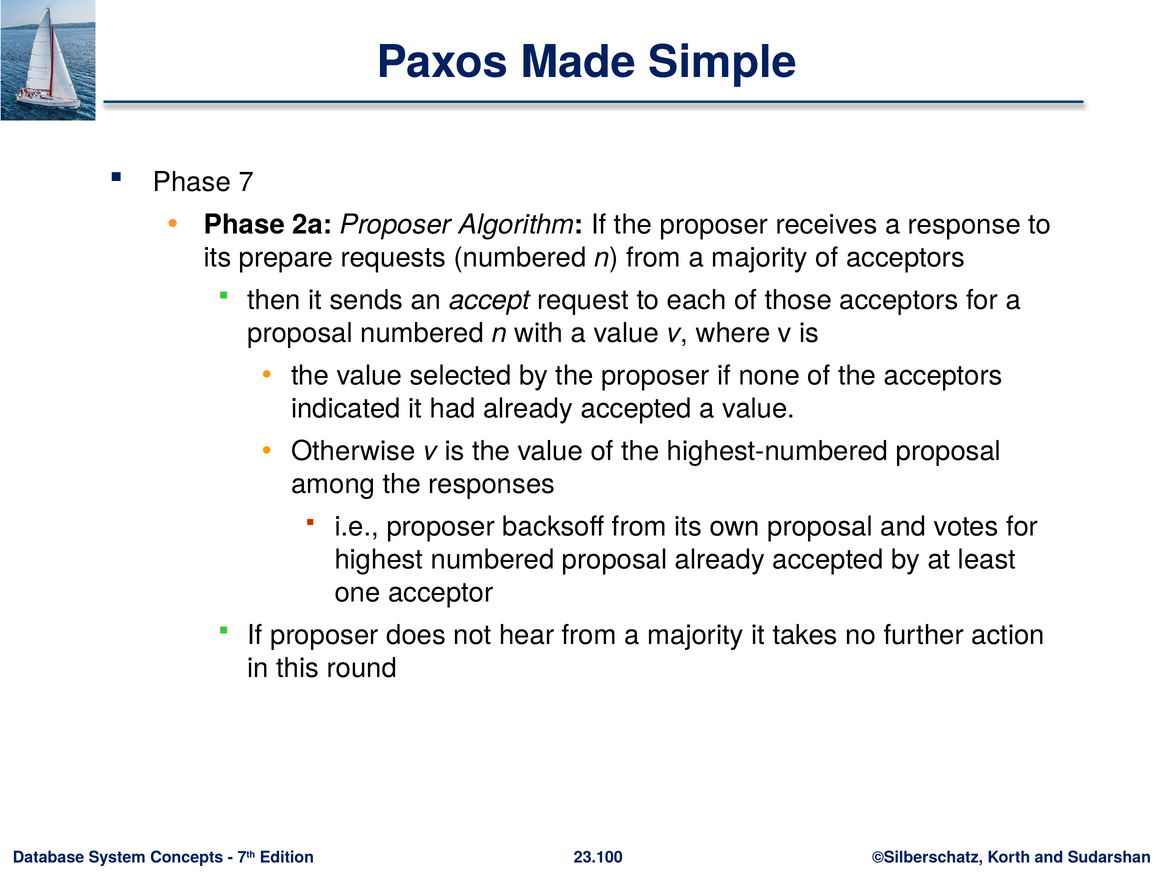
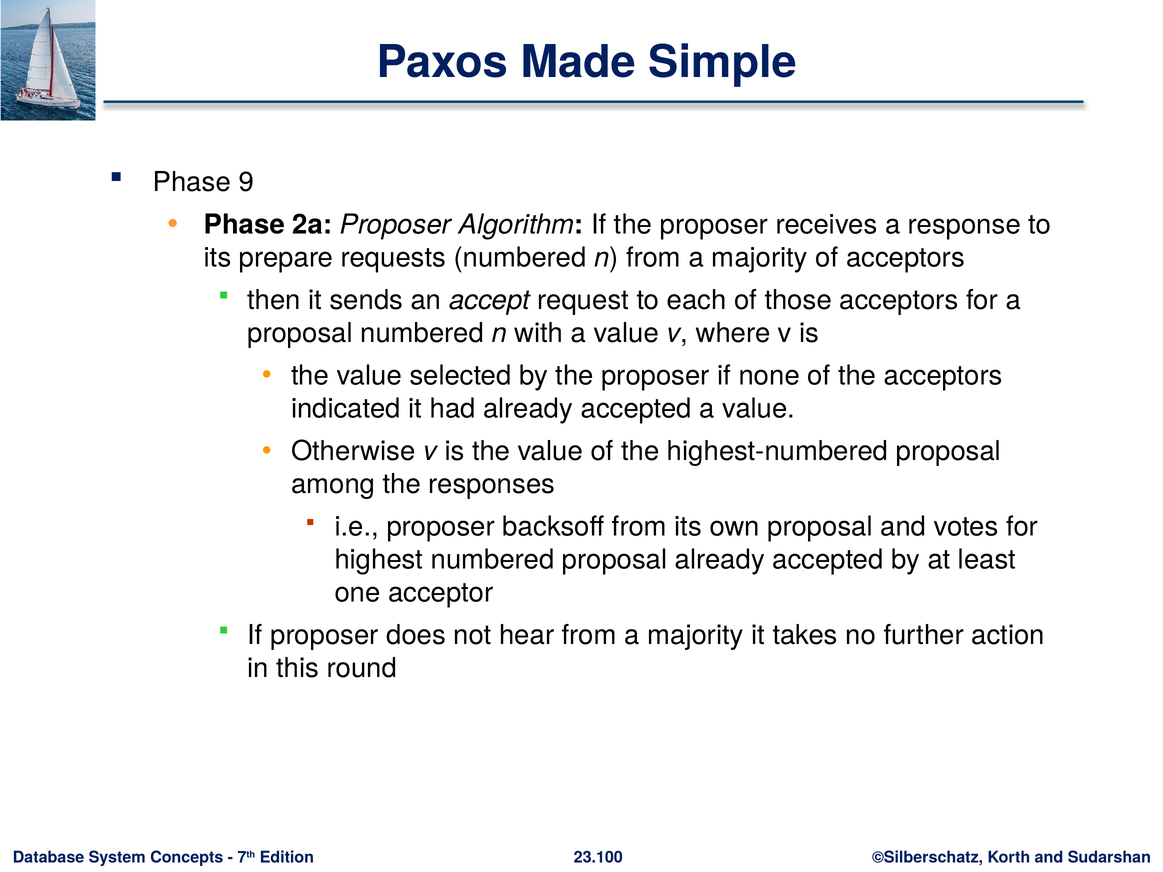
7: 7 -> 9 (246, 182)
